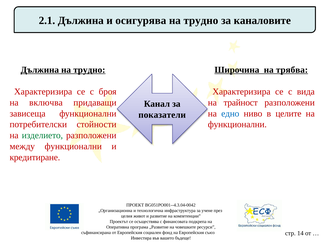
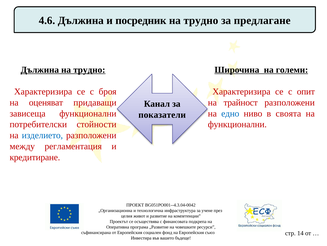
2.1: 2.1 -> 4.6 (47, 20)
осигурява: осигурява -> посредник (141, 20)
каналовите: каналовите -> предлагане (262, 20)
трябва: трябва -> големи (292, 70)
вида: вида -> опит (306, 91)
включва: включва -> оценяват (46, 102)
целите: целите -> своята (288, 113)
изделието colour: green -> blue (42, 135)
между функционални: функционални -> регламентация (73, 146)
